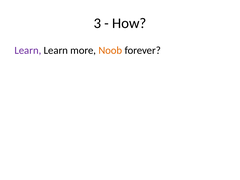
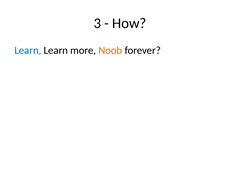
Learn colour: purple -> blue (28, 50)
